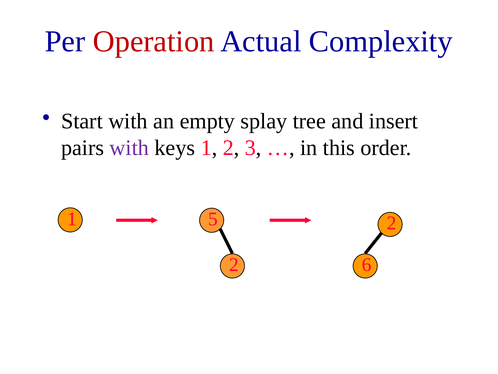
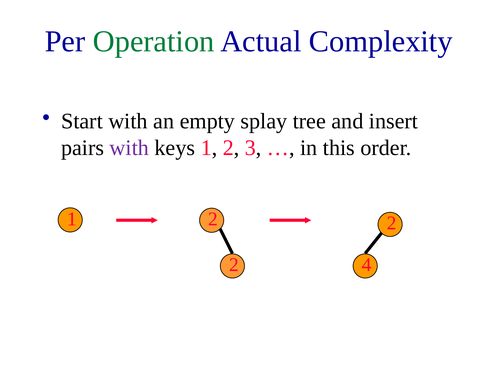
Operation colour: red -> green (154, 42)
5: 5 -> 2 (213, 219)
6: 6 -> 4 (367, 264)
